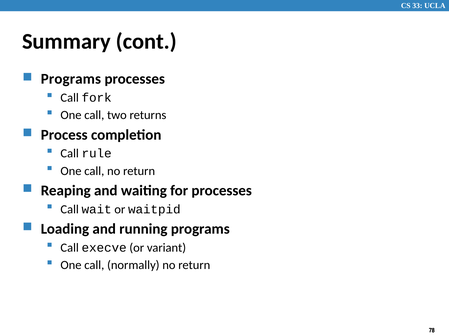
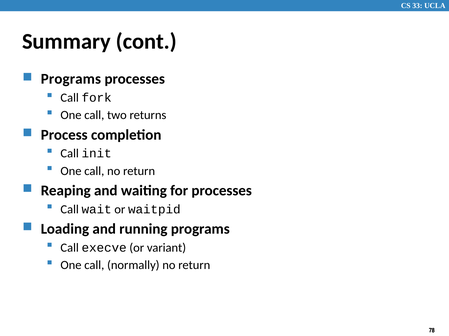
rule: rule -> init (97, 154)
